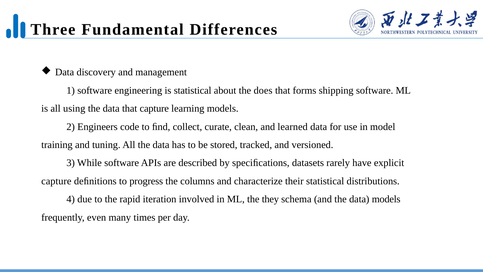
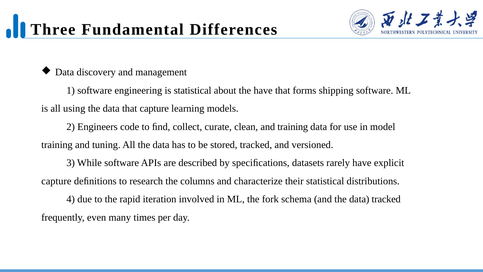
the does: does -> have (263, 90)
and learned: learned -> training (293, 127)
progress: progress -> research (146, 181)
they: they -> fork (270, 199)
data models: models -> tracked (386, 199)
